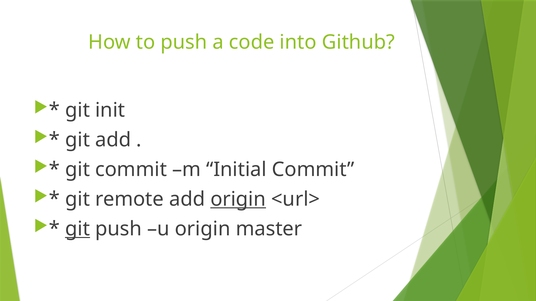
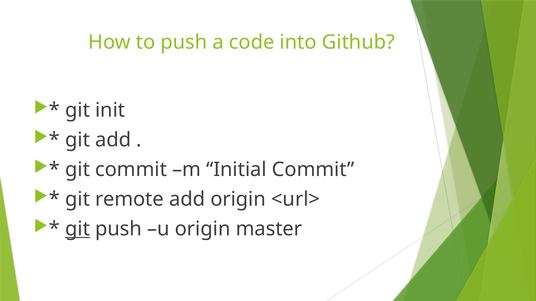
origin underline: present -> none (238, 200)
